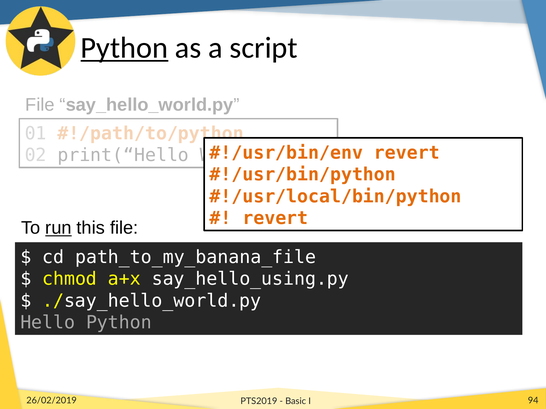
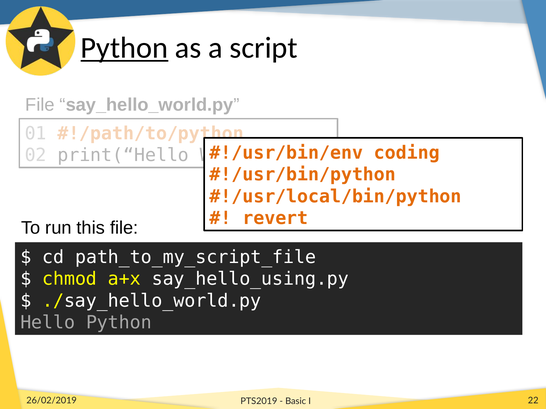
revert: revert -> coding (407, 153)
run underline: present -> none (58, 228)
path_to_my_banana_file: path_to_my_banana_file -> path_to_my_script_file (196, 257)
94: 94 -> 22 (533, 401)
